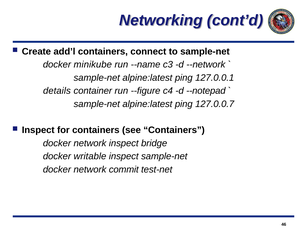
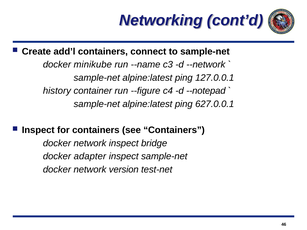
details: details -> history (57, 91)
127.0.0.7: 127.0.0.7 -> 627.0.0.1 (215, 104)
writable: writable -> adapter (90, 157)
commit: commit -> version (124, 170)
